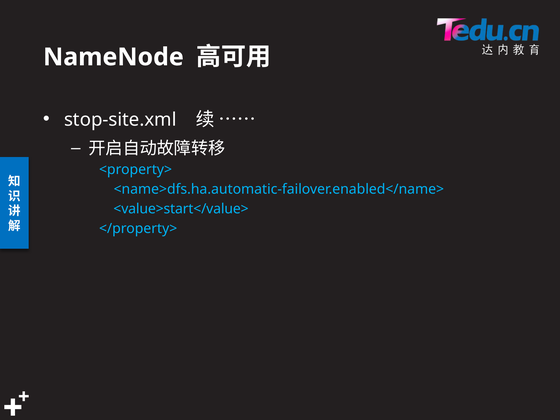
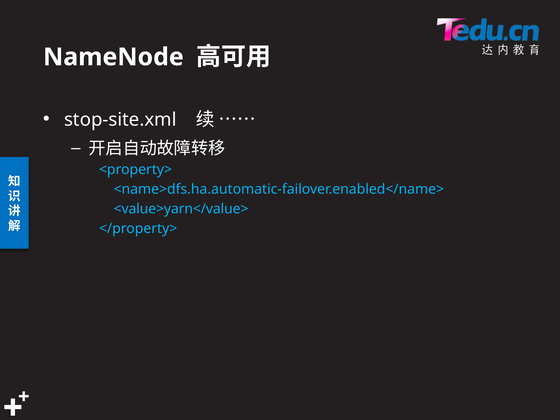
<value>start</value>: <value>start</value> -> <value>yarn</value> (181, 209)
